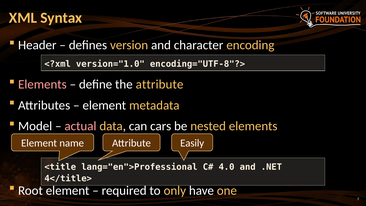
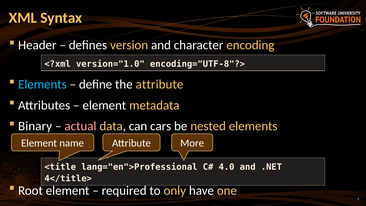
Elements colour: pink -> light blue (42, 84)
Model: Model -> Binary (35, 126)
Easily: Easily -> More (192, 143)
